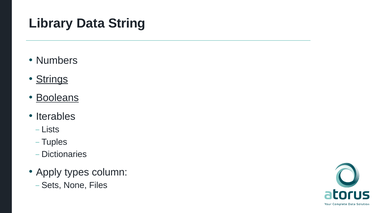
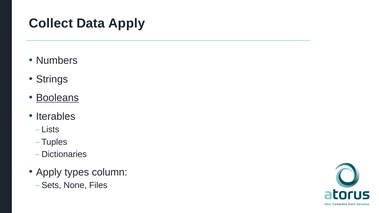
Library: Library -> Collect (51, 23)
Data String: String -> Apply (127, 23)
Strings underline: present -> none (52, 79)
